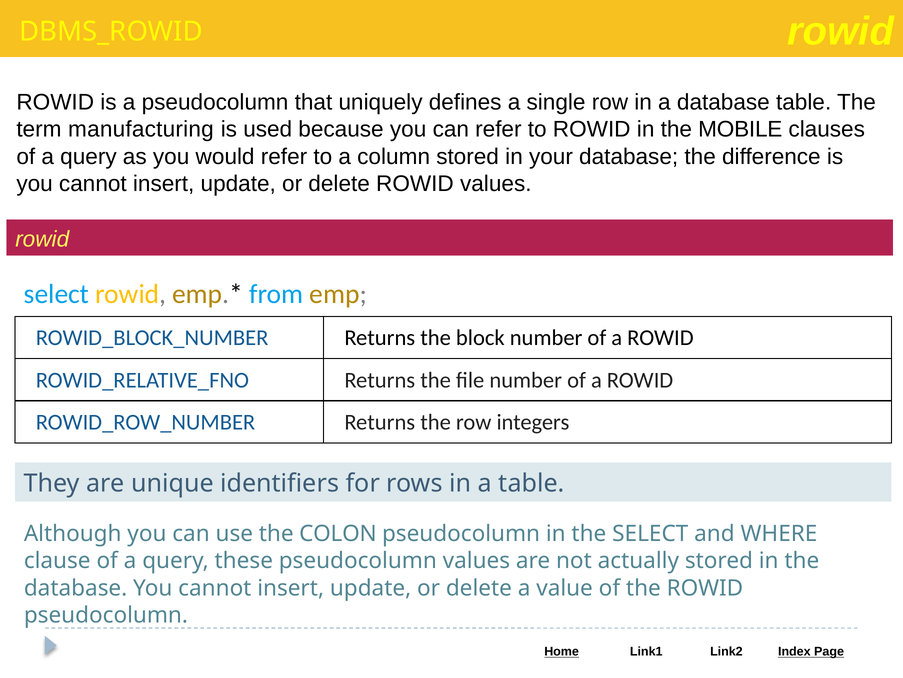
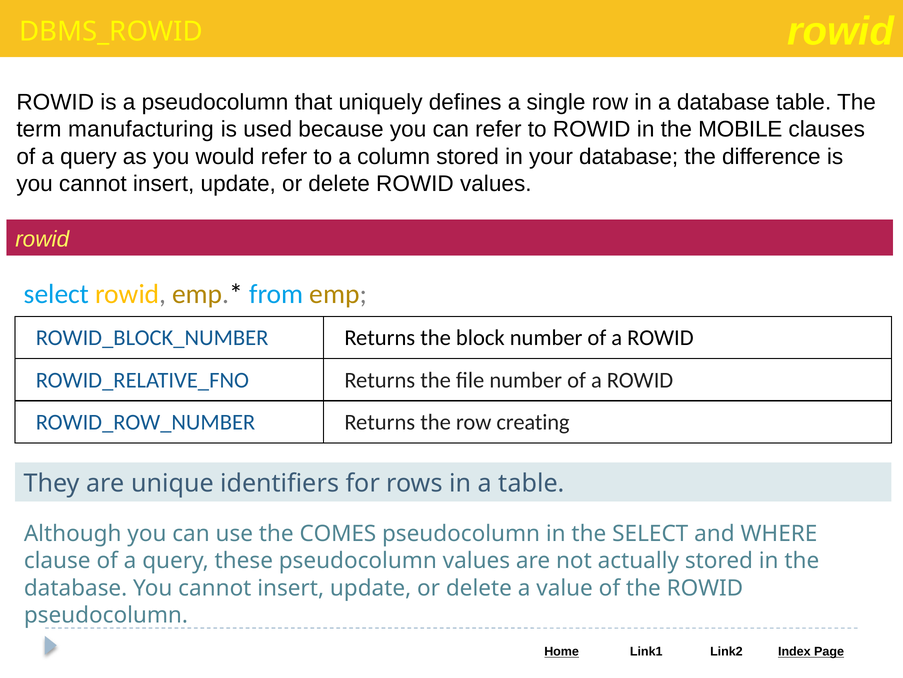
integers: integers -> creating (533, 422)
COLON: COLON -> COMES (338, 533)
